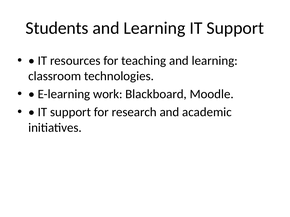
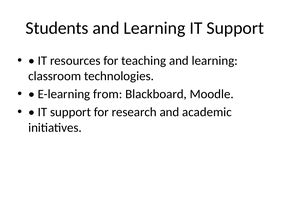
work: work -> from (108, 94)
